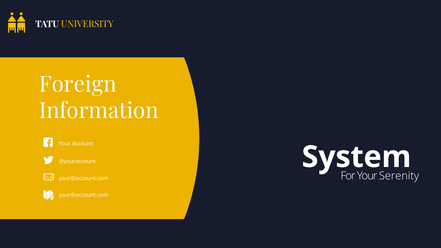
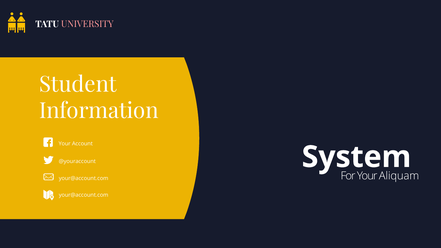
UNIVERSITY colour: yellow -> pink (87, 24)
Foreign: Foreign -> Student (78, 85)
Serenity: Serenity -> Aliquam (399, 176)
